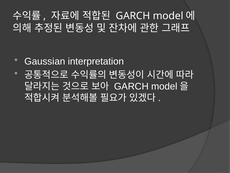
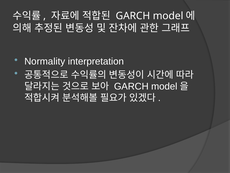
Gaussian: Gaussian -> Normality (45, 61)
